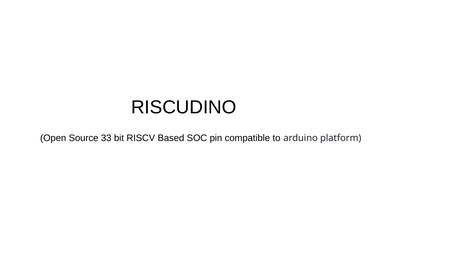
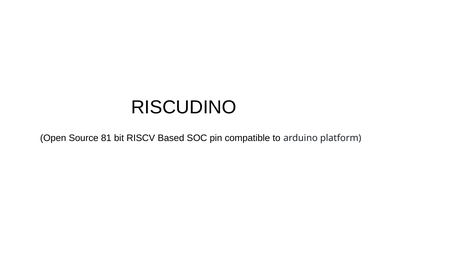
33: 33 -> 81 (106, 138)
